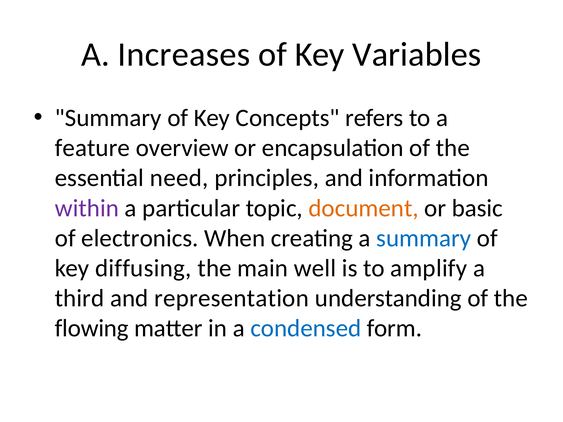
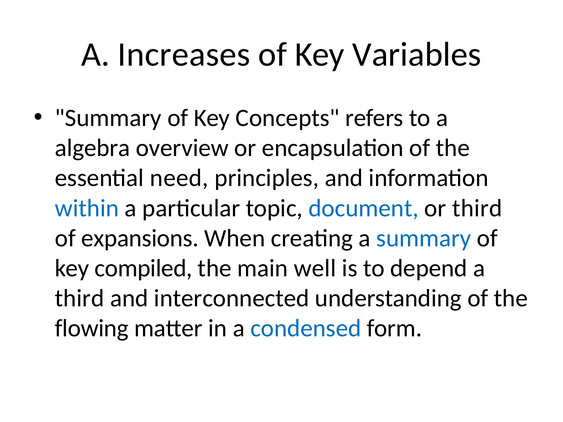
feature: feature -> algebra (93, 148)
within colour: purple -> blue (87, 208)
document colour: orange -> blue (364, 208)
or basic: basic -> third (477, 208)
electronics: electronics -> expansions (140, 238)
diffusing: diffusing -> compiled (143, 268)
amplify: amplify -> depend (429, 268)
representation: representation -> interconnected (232, 298)
